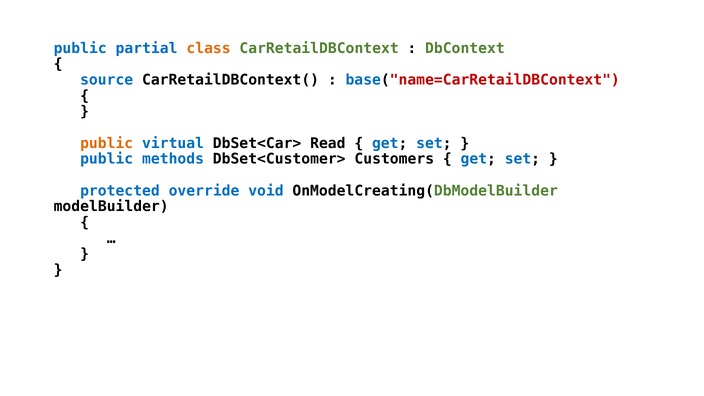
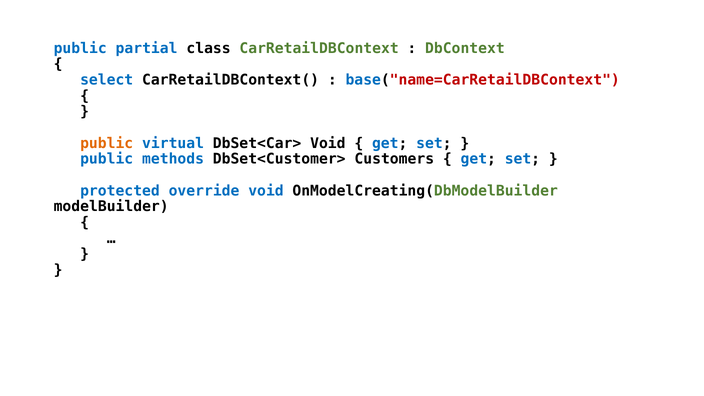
class colour: orange -> black (209, 48)
source: source -> select (107, 80)
DbSet<Car> Read: Read -> Void (328, 143)
